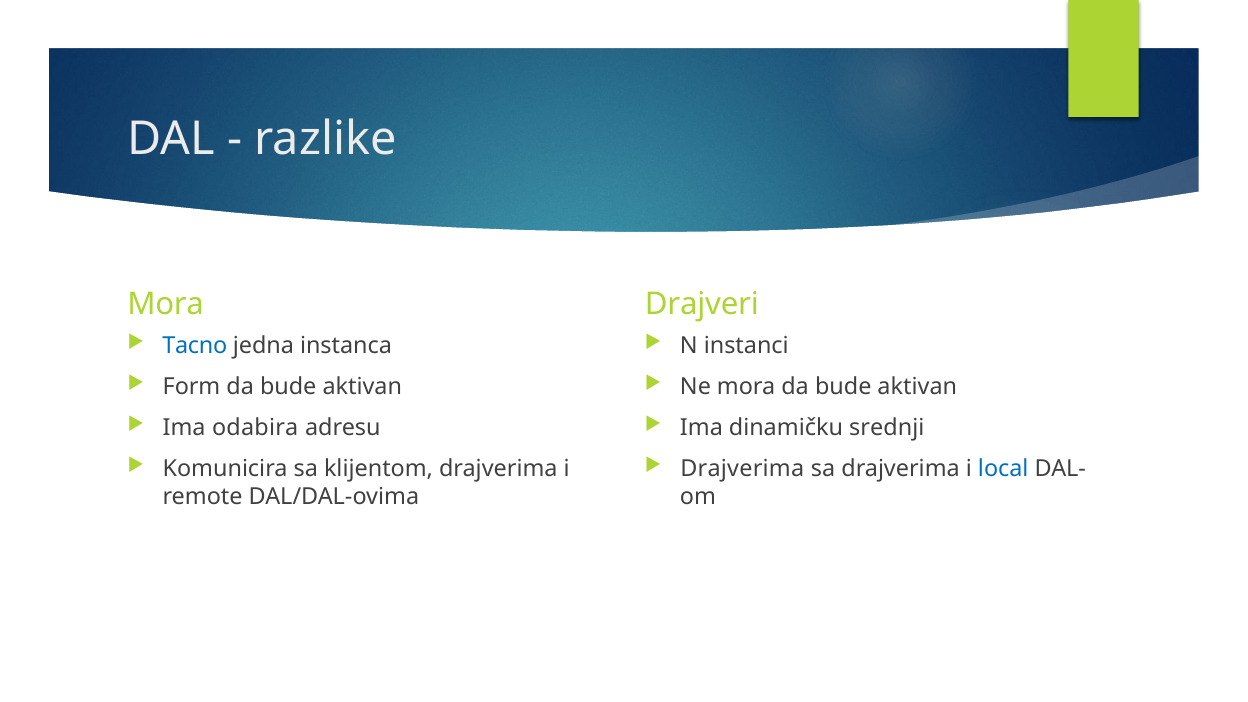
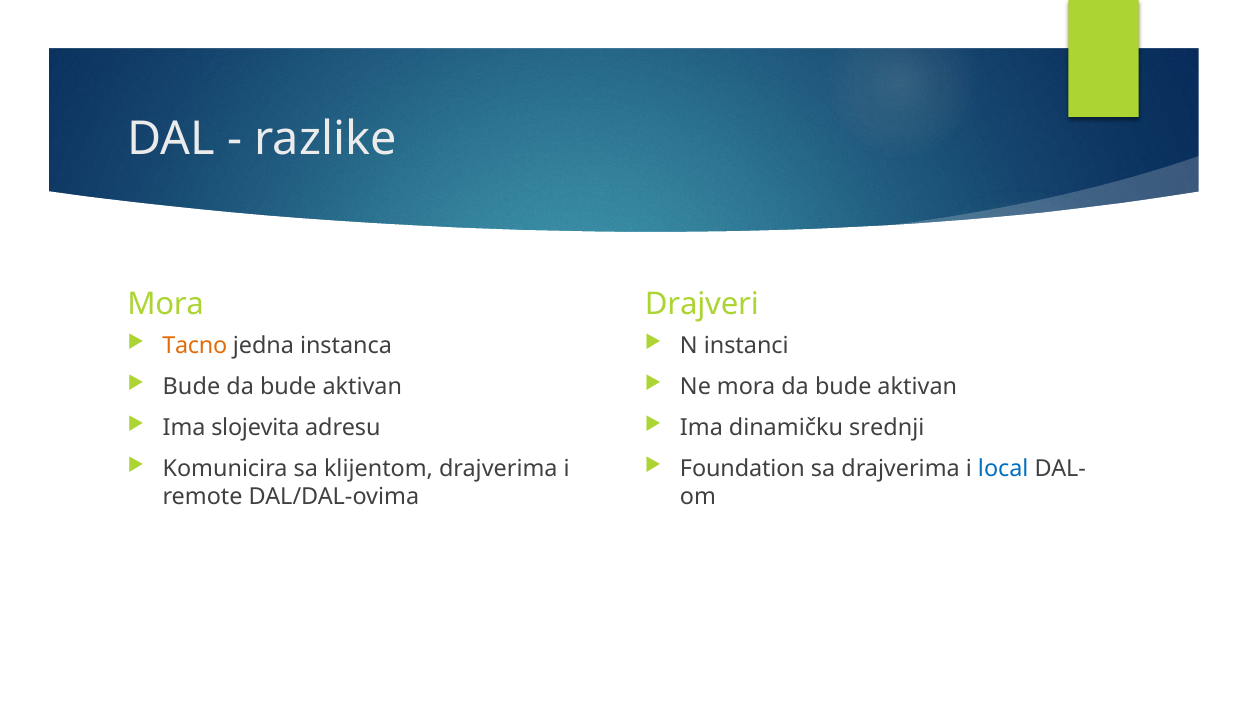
Tacno colour: blue -> orange (195, 346)
Form: Form -> Bude (191, 387)
odabira: odabira -> slojevita (255, 428)
Drajverima: Drajverima -> Foundation (742, 469)
